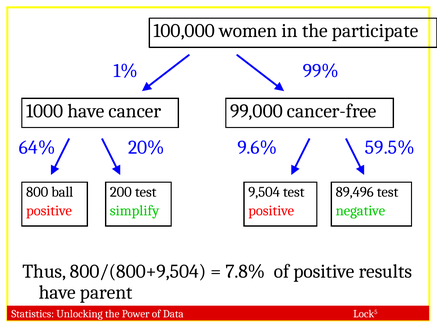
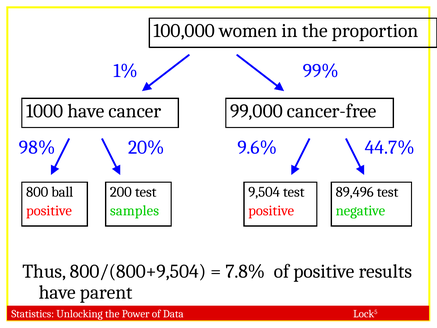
participate: participate -> proportion (375, 31)
64%: 64% -> 98% (37, 147)
59.5%: 59.5% -> 44.7% (390, 147)
simplify: simplify -> samples (135, 211)
